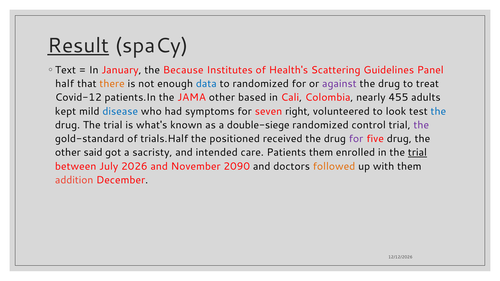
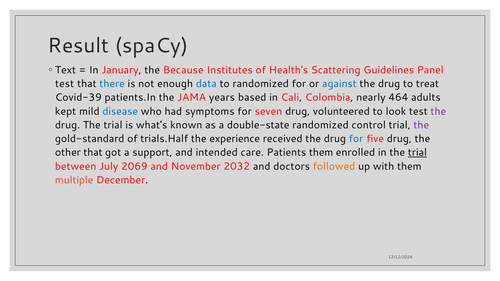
Result underline: present -> none (78, 46)
half: half -> test (65, 84)
there colour: orange -> blue (112, 84)
against colour: purple -> blue (339, 84)
Covid-12: Covid-12 -> Covid-39 (78, 98)
JAMA other: other -> years (222, 98)
455: 455 -> 464 (398, 98)
seven right: right -> drug (298, 111)
the colour: blue -> purple (438, 111)
double-siege: double-siege -> double-state (258, 125)
positioned: positioned -> experience (235, 139)
for colour: purple -> blue (356, 139)
other said: said -> that (93, 153)
sacristy: sacristy -> support (152, 153)
2026: 2026 -> 2069 (134, 166)
2090: 2090 -> 2032 (237, 166)
addition: addition -> multiple (74, 180)
